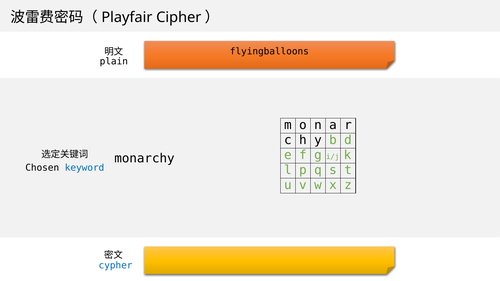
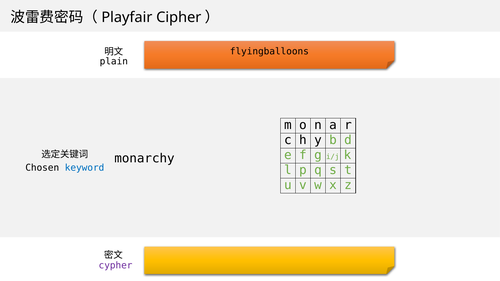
cypher colour: blue -> purple (116, 266)
